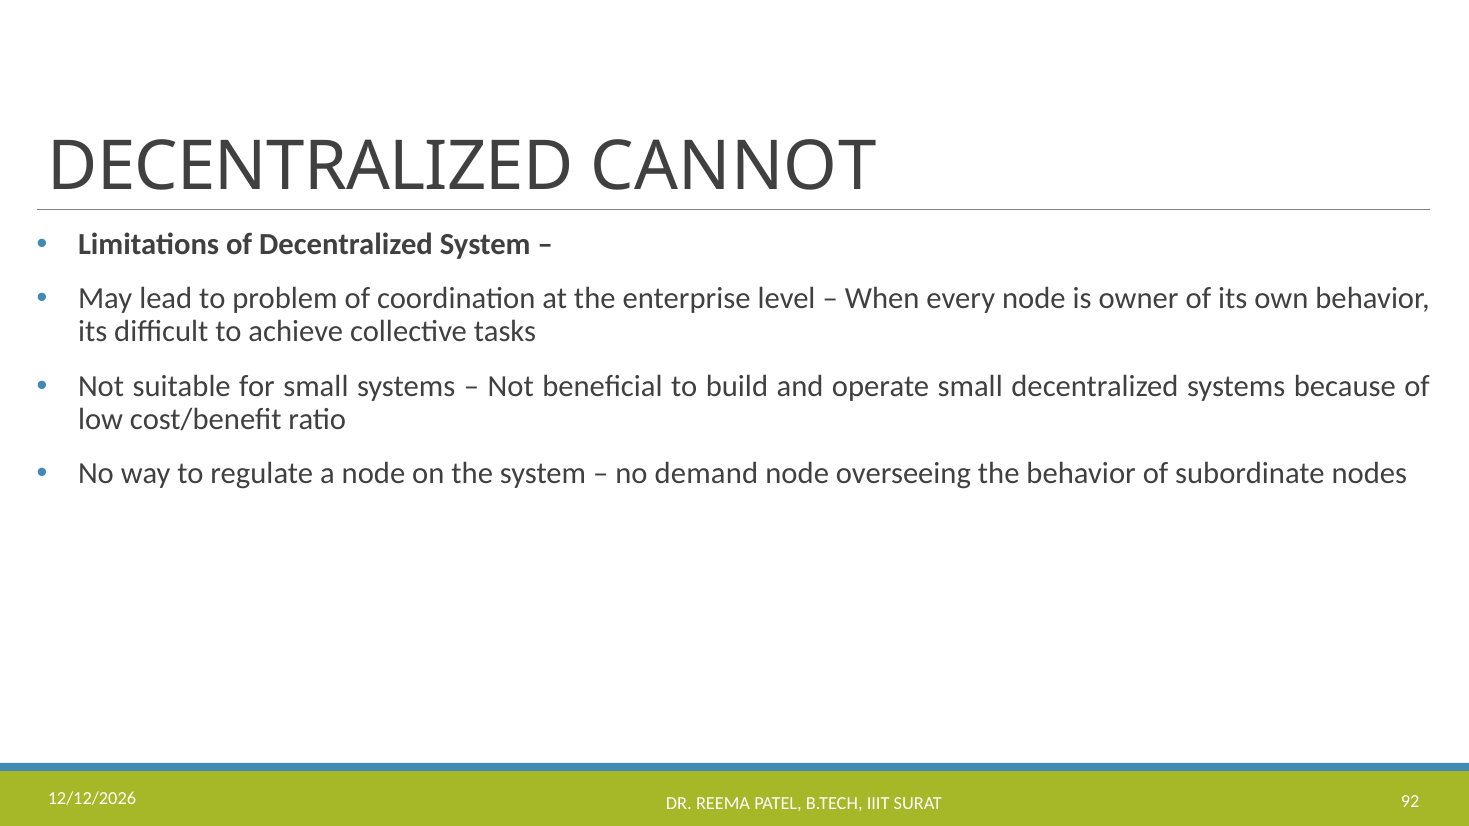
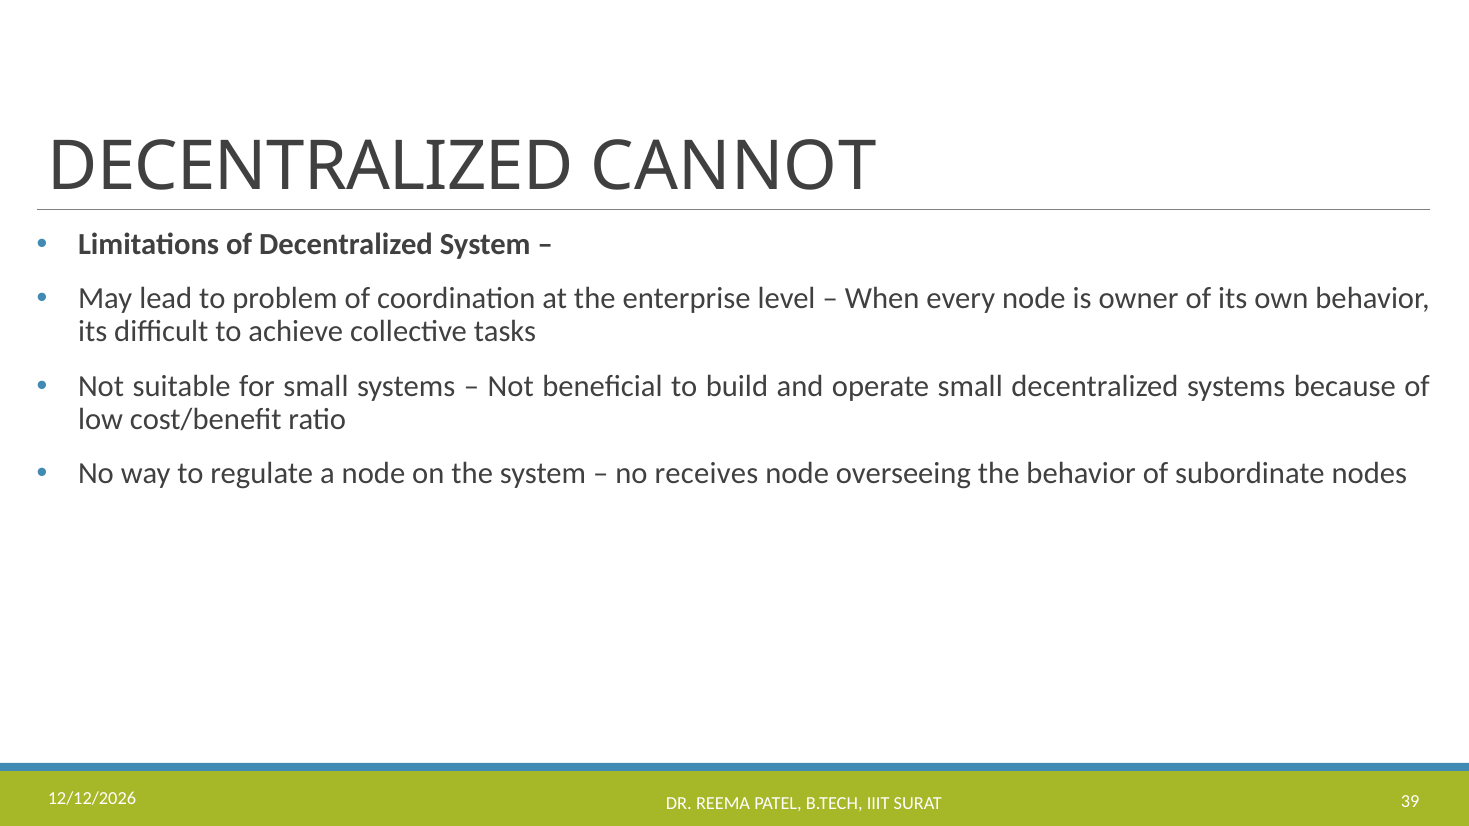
demand: demand -> receives (706, 474)
92: 92 -> 39 (1410, 801)
